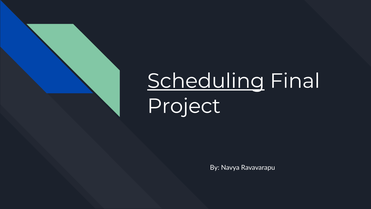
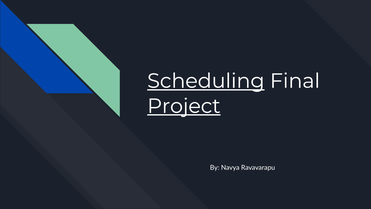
Project underline: none -> present (184, 106)
